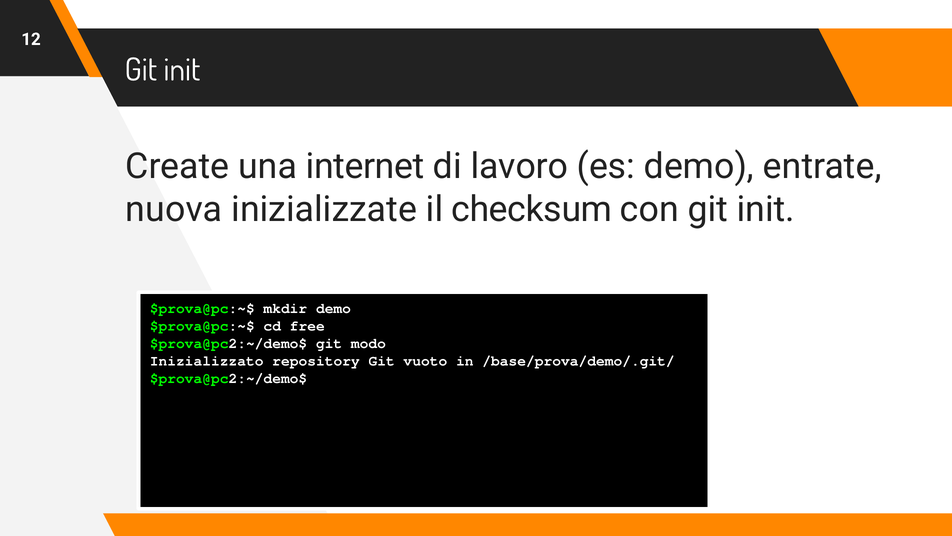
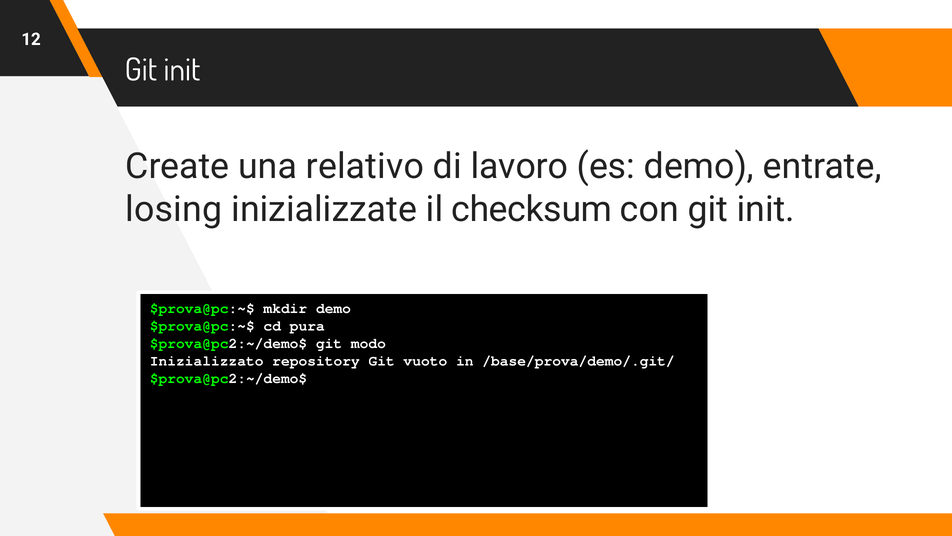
internet: internet -> relativo (365, 166)
nuova: nuova -> losing (174, 209)
free: free -> pura (307, 326)
